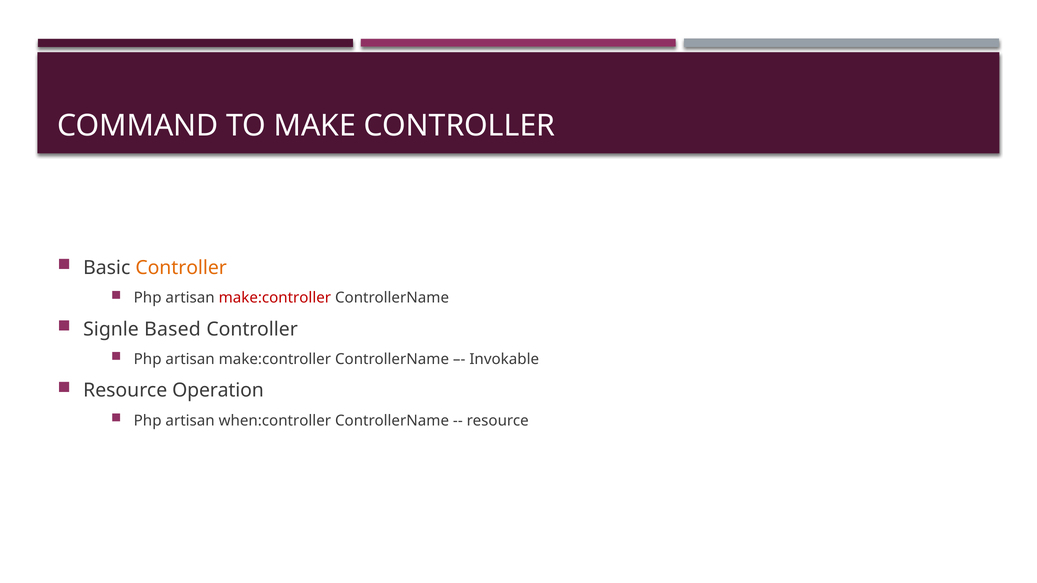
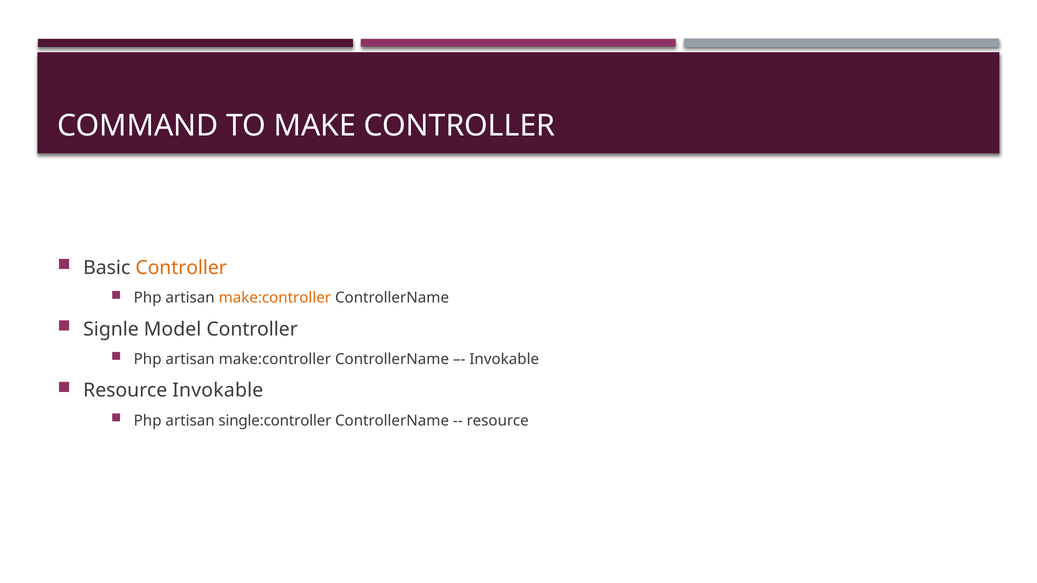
make:controller colour: red -> orange (275, 298)
Based: Based -> Model (173, 329)
Resource Operation: Operation -> Invokable (218, 391)
when:controller: when:controller -> single:controller (275, 421)
